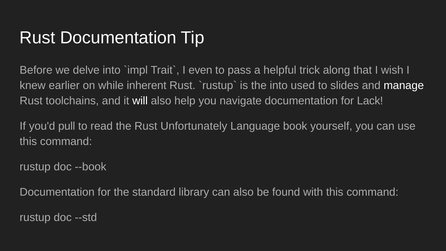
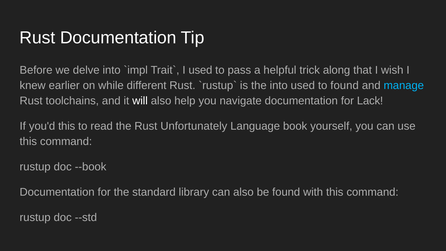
I even: even -> used (200, 70)
inherent: inherent -> different (147, 86)
to slides: slides -> found (345, 86)
manage colour: white -> light blue (404, 86)
you'd pull: pull -> this (67, 126)
